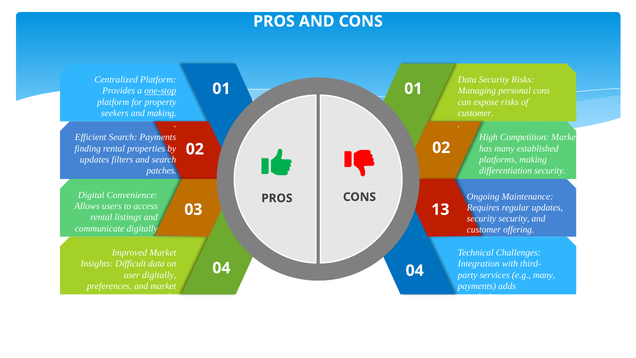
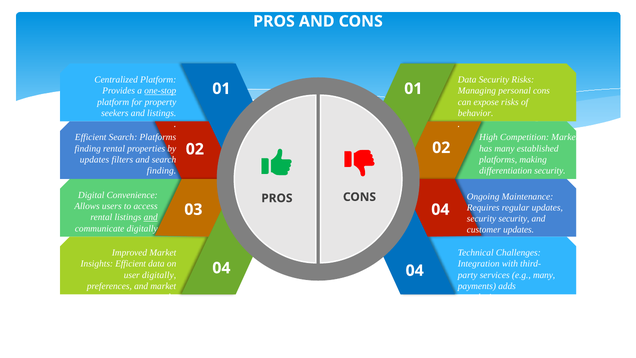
and making: making -> listings (162, 113)
customer: customer -> behavior (476, 113)
Search Payments: Payments -> Platforms (158, 137)
patches: patches -> finding (161, 171)
03 13: 13 -> 04 (440, 209)
and underline: none -> present (151, 217)
customer offering: offering -> updates (519, 230)
Insights Difficult: Difficult -> Efficient (131, 264)
